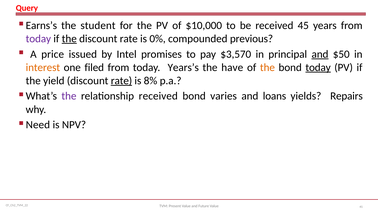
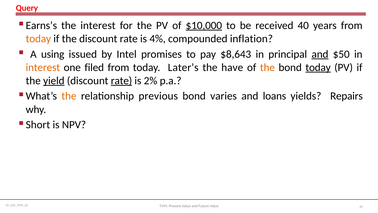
the student: student -> interest (98, 25)
$10,000 underline: none -> present (204, 25)
45: 45 -> 40 (303, 25)
today colour: purple -> orange (38, 39)
the underline: present -> none (69, 39)
0%: 0% -> 4% (158, 39)
previous: previous -> inflation (251, 39)
price: price -> using (53, 54)
$3,570: $3,570 -> $8,643 (236, 54)
Years’s: Years’s -> Later’s (183, 67)
yield underline: none -> present (54, 80)
8%: 8% -> 2% (151, 80)
the colour: purple -> orange (69, 96)
relationship received: received -> previous (158, 96)
Need: Need -> Short (38, 125)
